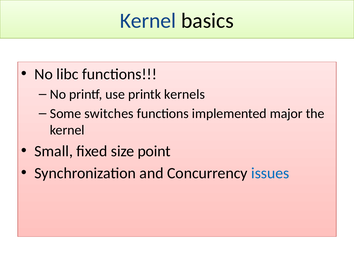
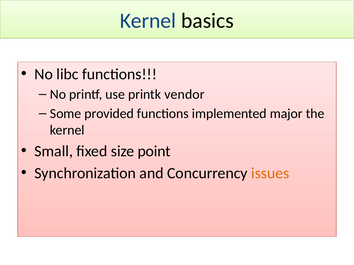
kernels: kernels -> vendor (184, 95)
switches: switches -> provided (109, 114)
issues colour: blue -> orange (270, 173)
